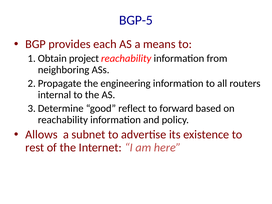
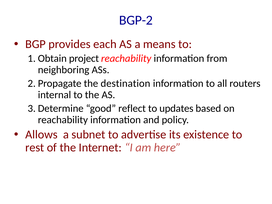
BGP-5: BGP-5 -> BGP-2 (136, 20)
engineering: engineering -> destination (125, 83)
forward: forward -> updates (176, 108)
